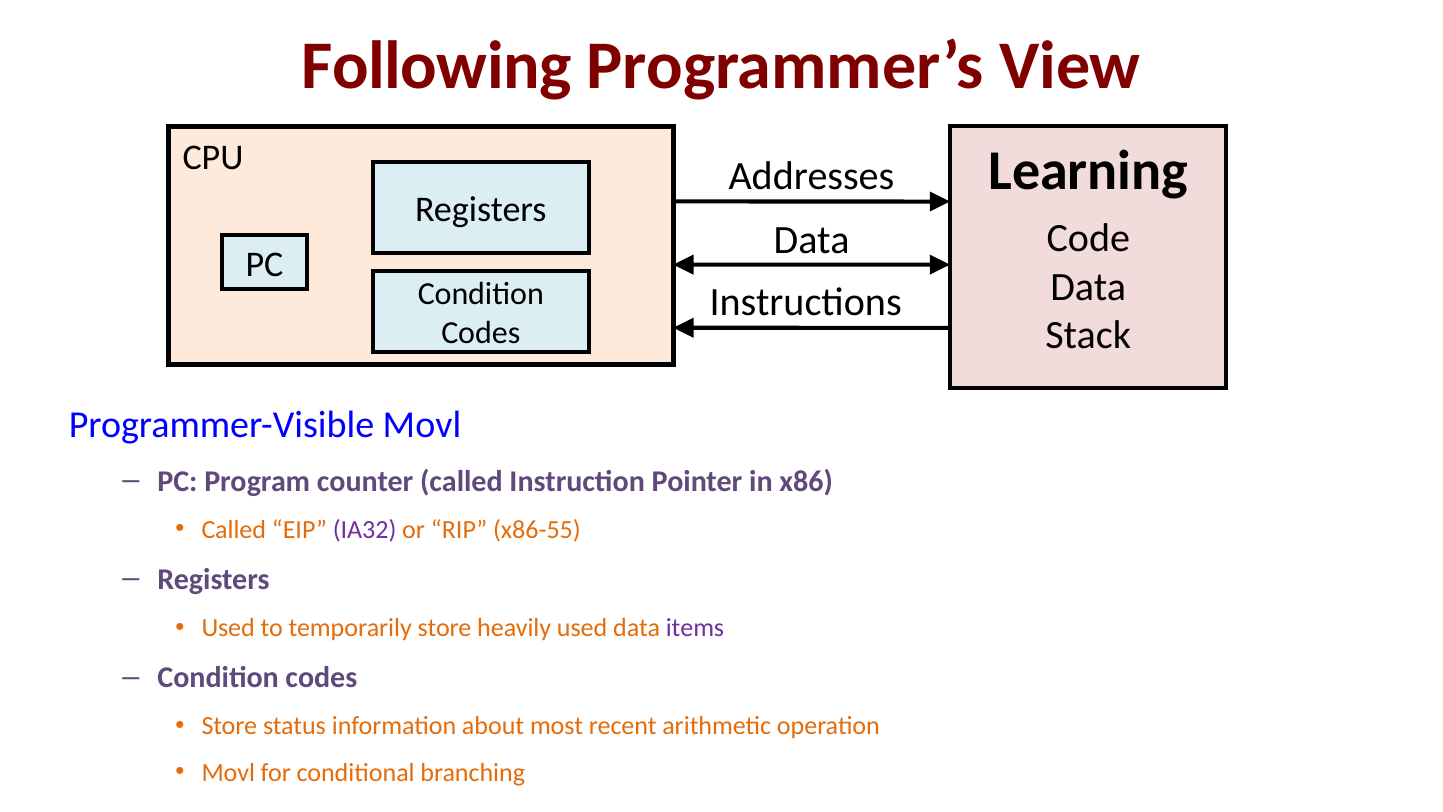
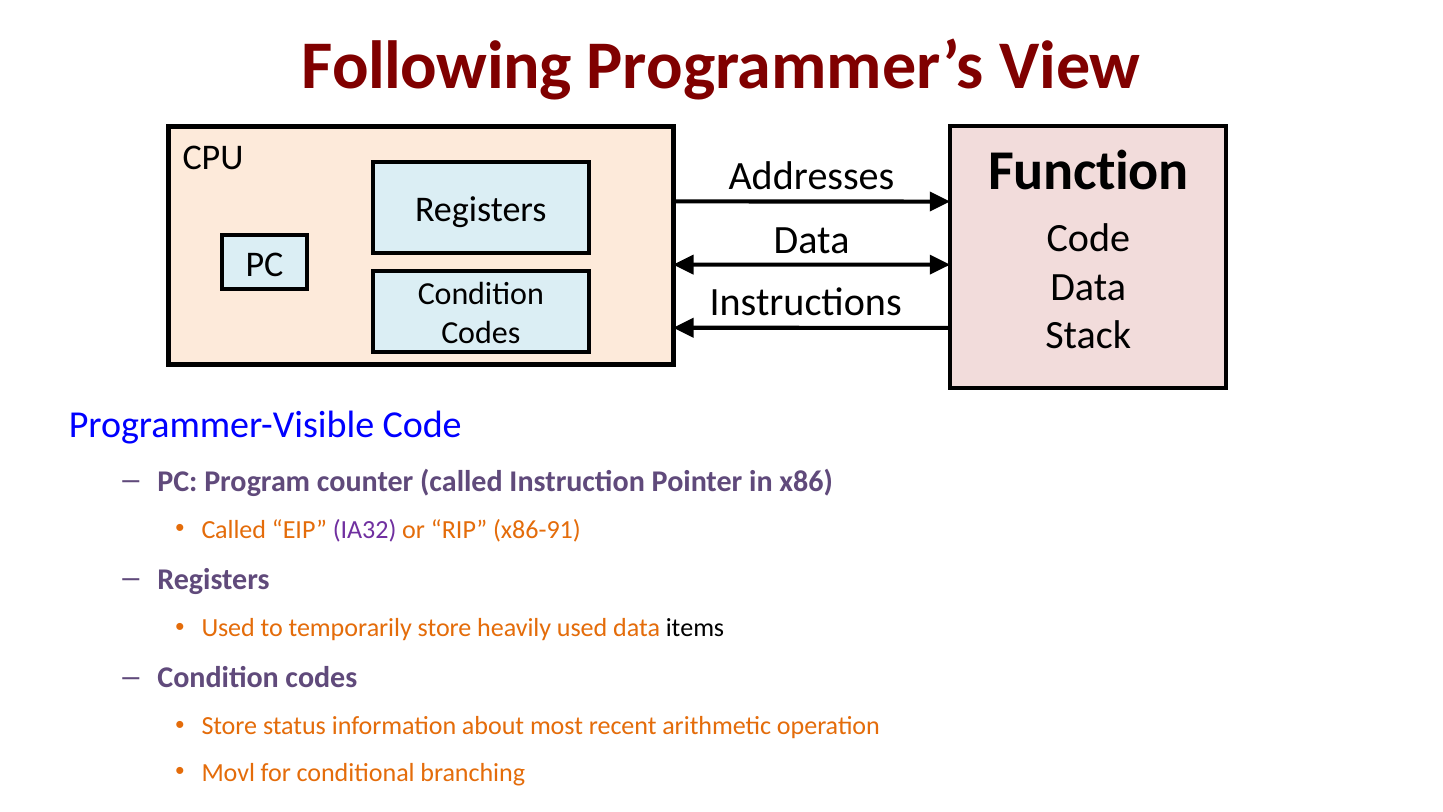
Learning: Learning -> Function (1088, 171)
Programmer-Visible Movl: Movl -> Code (422, 425)
x86-55: x86-55 -> x86-91 (537, 530)
items colour: purple -> black (695, 628)
